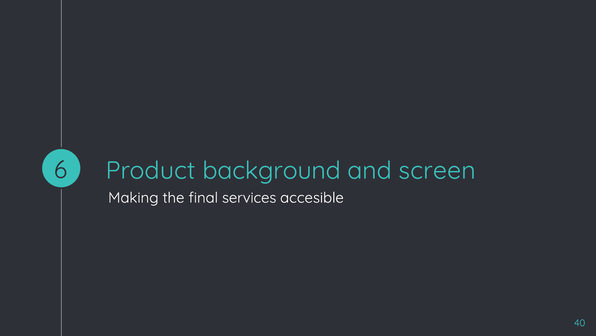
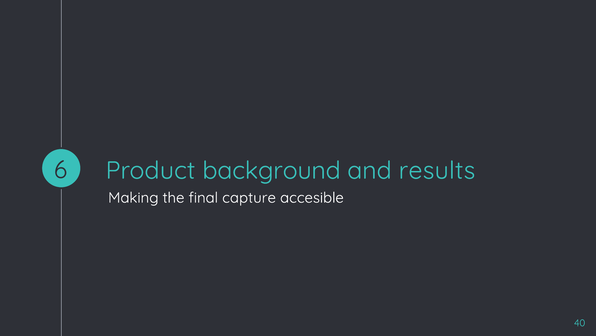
screen: screen -> results (437, 170)
services: services -> capture (249, 197)
